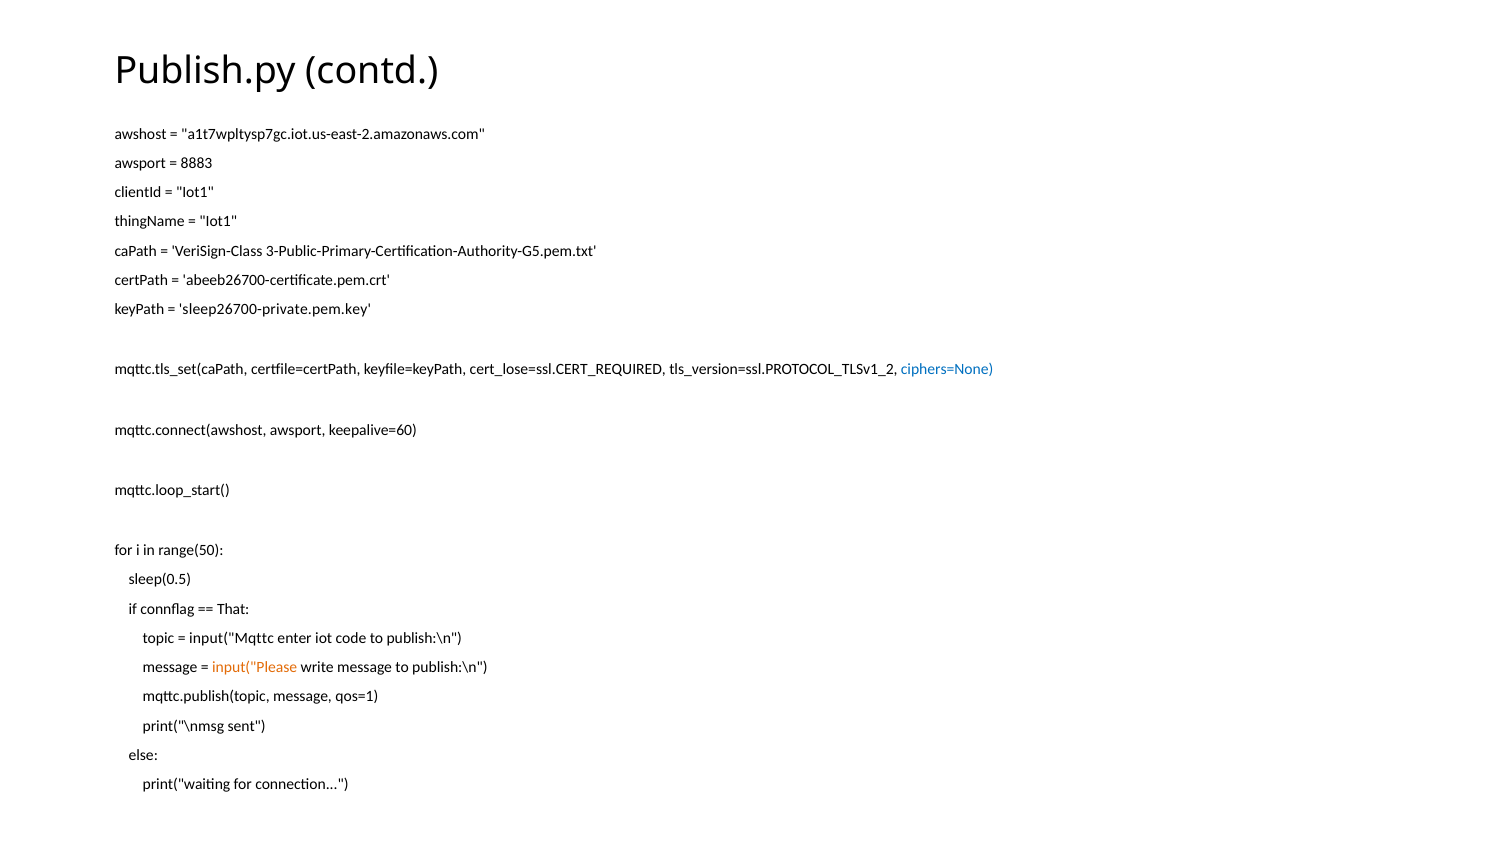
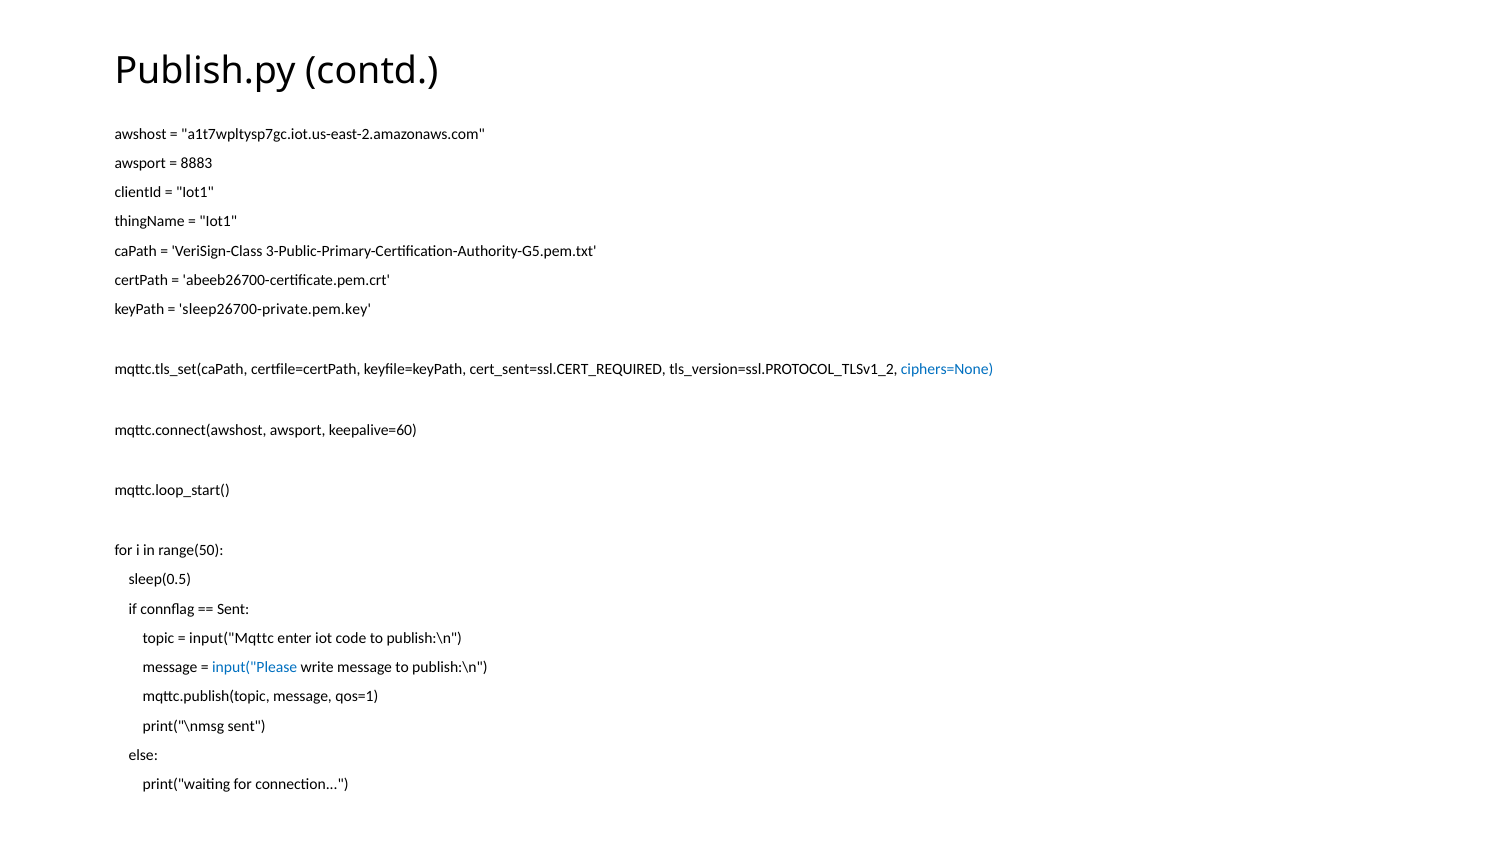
cert_lose=ssl.CERT_REQUIRED: cert_lose=ssl.CERT_REQUIRED -> cert_sent=ssl.CERT_REQUIRED (568, 370)
That: That -> Sent (233, 609)
input("Please colour: orange -> blue (255, 667)
